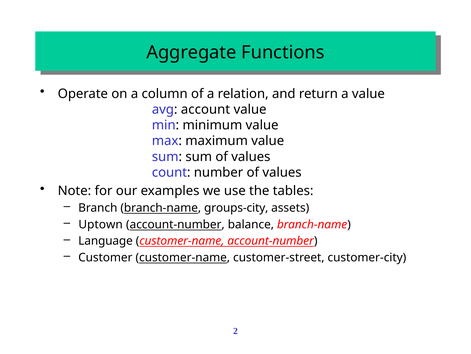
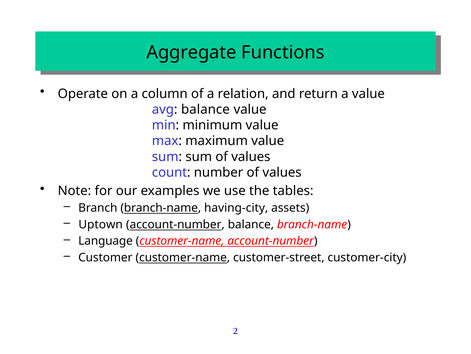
avg account: account -> balance (205, 109)
groups-city: groups-city -> having-city (236, 208)
